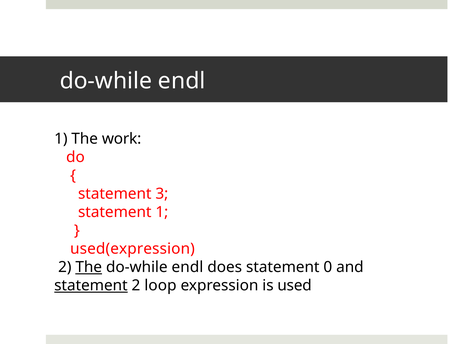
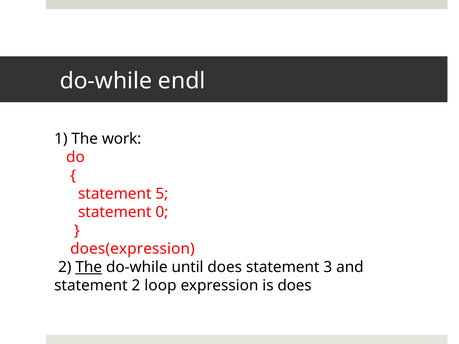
3: 3 -> 5 (162, 194)
statement 1: 1 -> 0 (162, 212)
used(expression: used(expression -> does(expression (132, 249)
endl: endl -> until (188, 267)
0: 0 -> 3 (328, 267)
statement underline: present -> none (91, 286)
is used: used -> does (295, 286)
